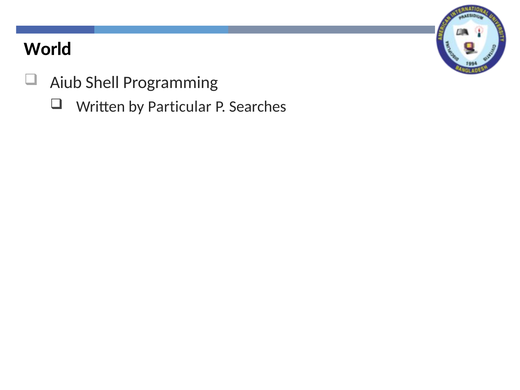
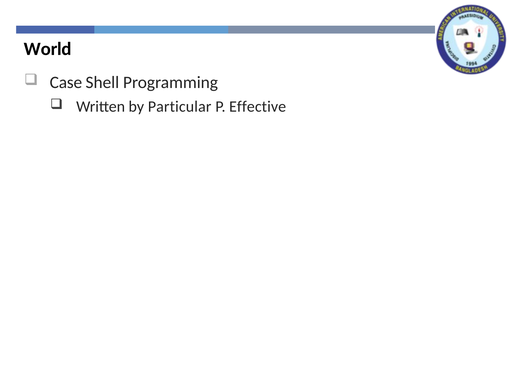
Aiub: Aiub -> Case (66, 83)
Searches: Searches -> Effective (258, 107)
